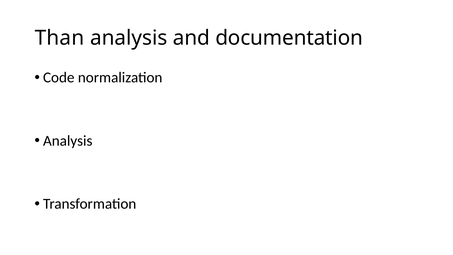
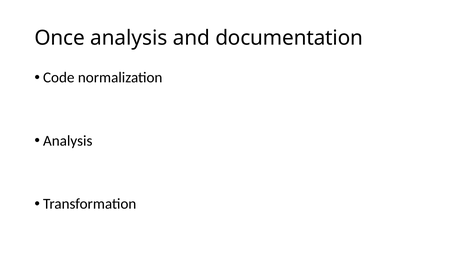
Than: Than -> Once (60, 38)
